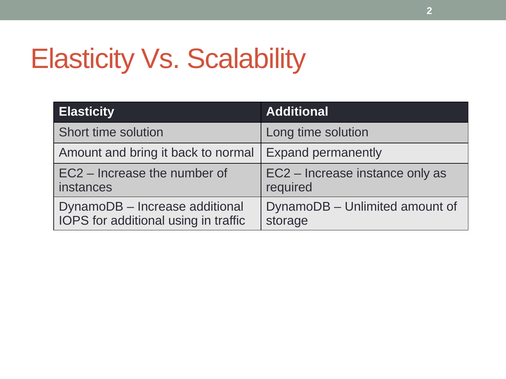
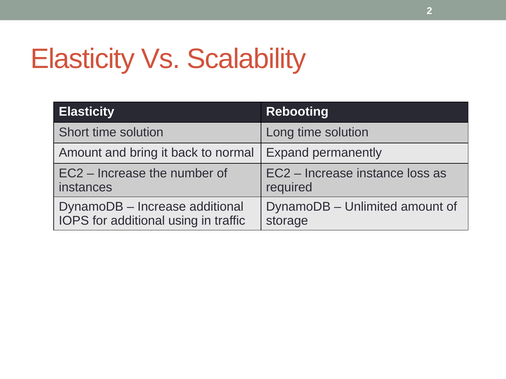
Elasticity Additional: Additional -> Rebooting (297, 112)
only: only -> loss (418, 173)
